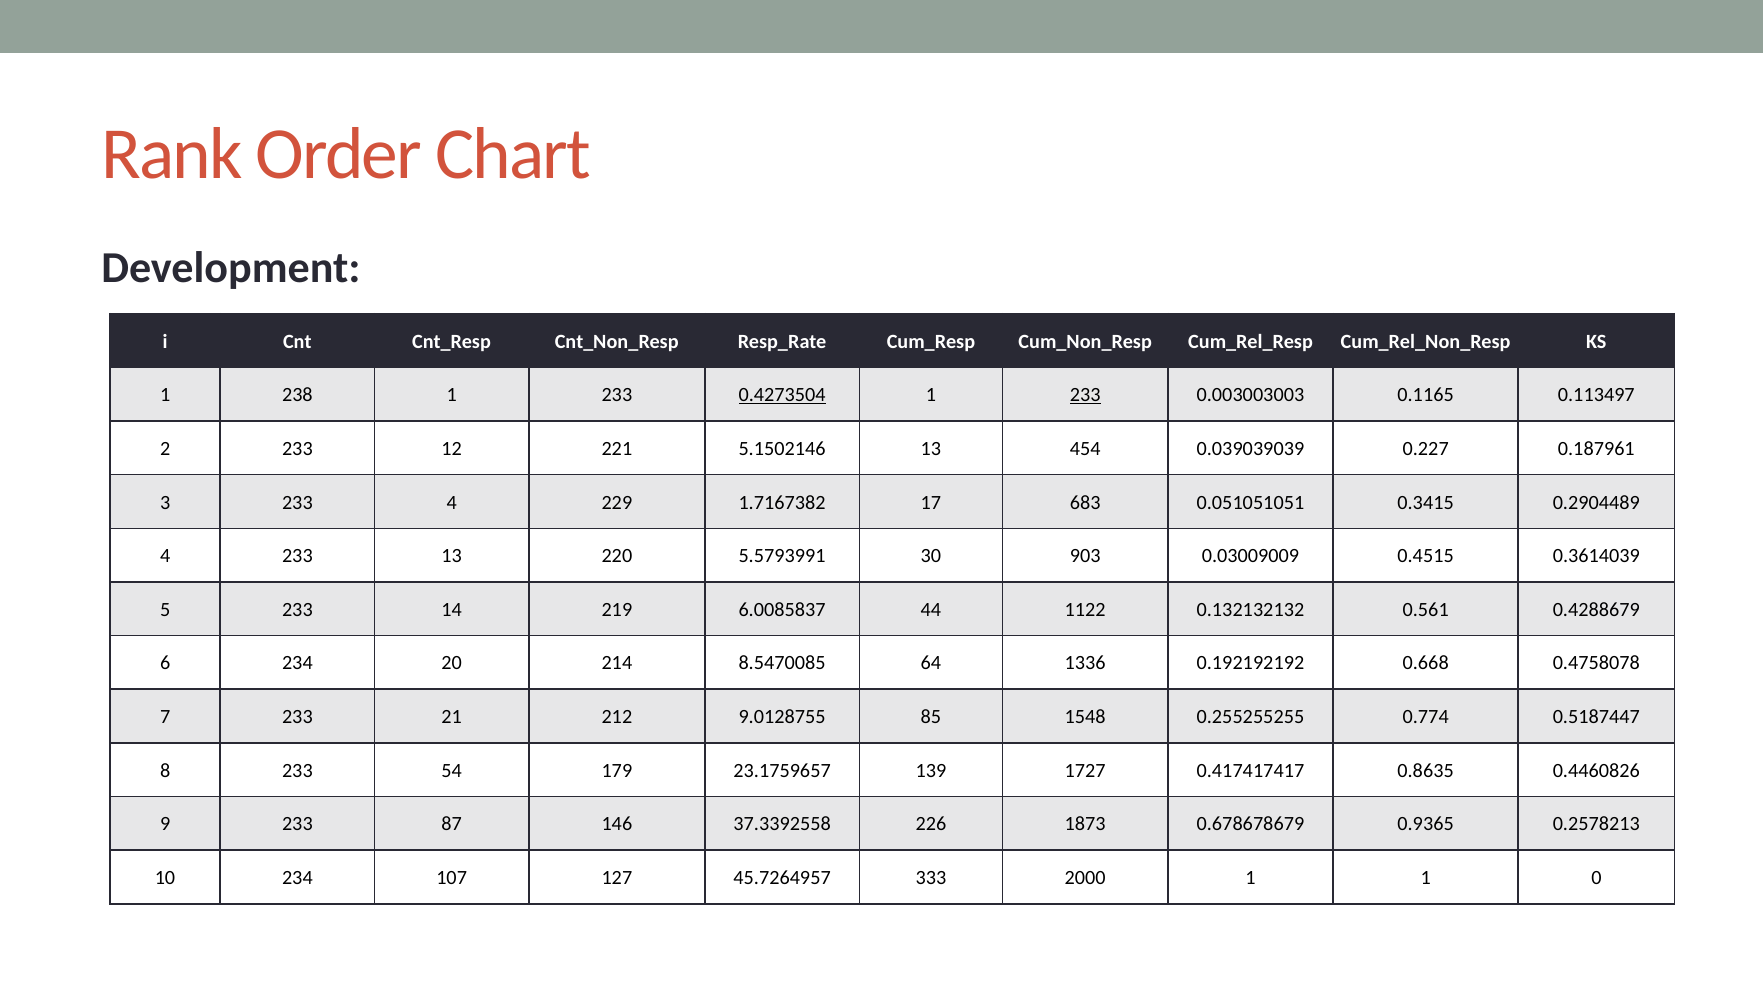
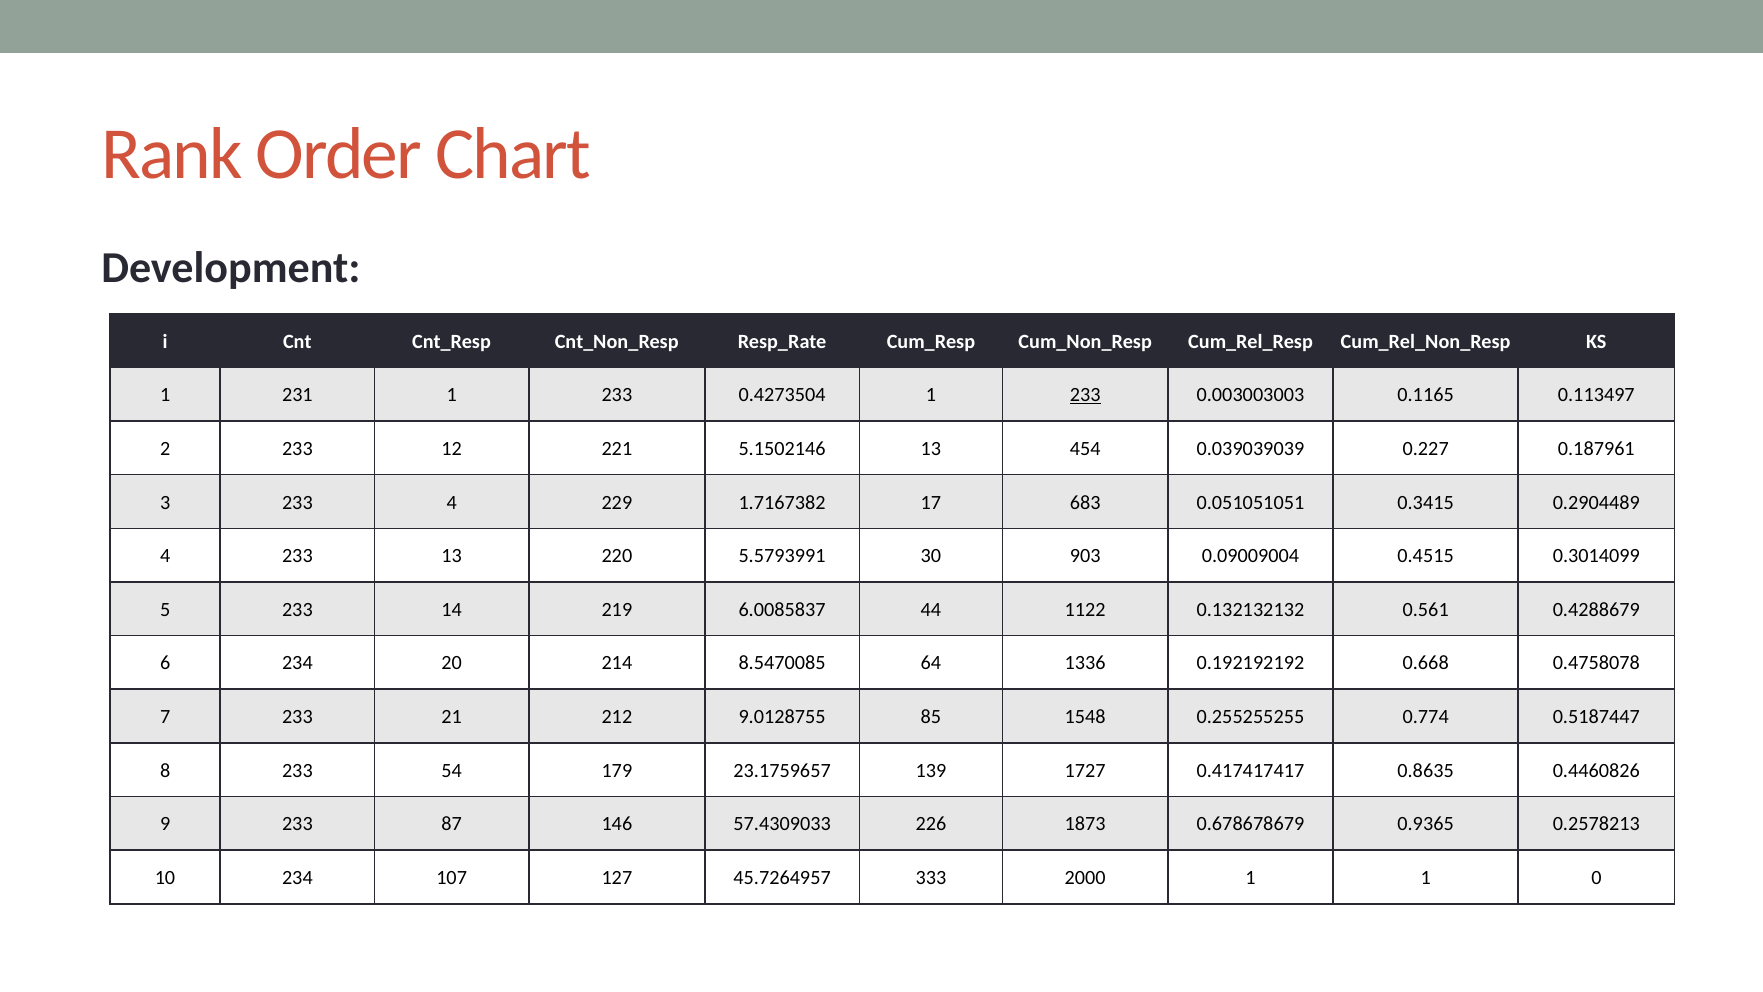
238: 238 -> 231 (297, 395)
0.4273504 underline: present -> none (782, 395)
0.03009009: 0.03009009 -> 0.09009004 (1251, 556)
0.3614039: 0.3614039 -> 0.3014099 (1596, 556)
37.3392558: 37.3392558 -> 57.4309033 (782, 824)
